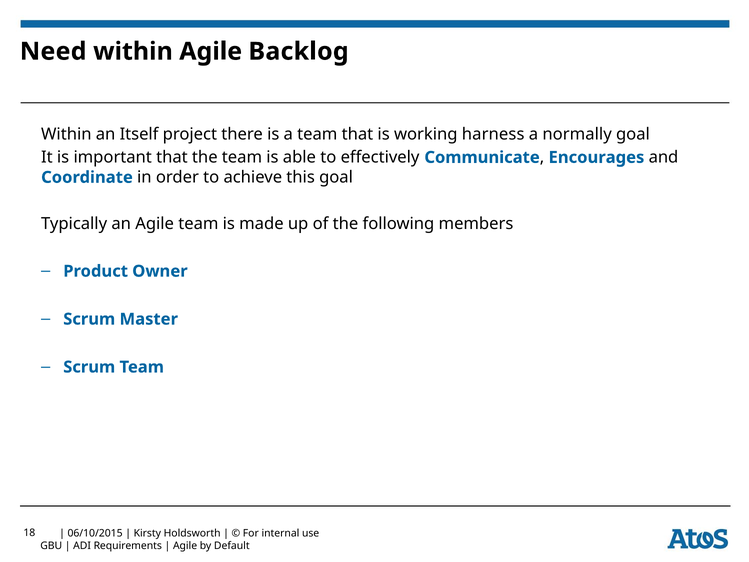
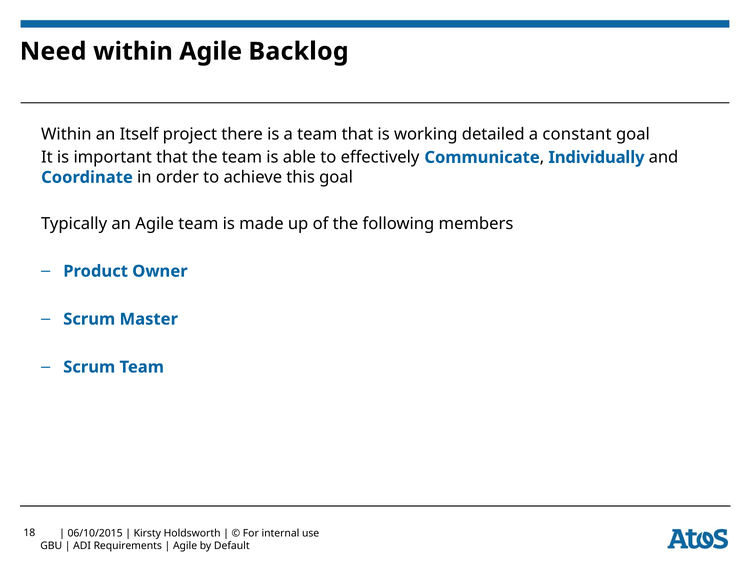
harness: harness -> detailed (493, 134)
normally: normally -> constant (577, 134)
Encourages: Encourages -> Individually (597, 157)
